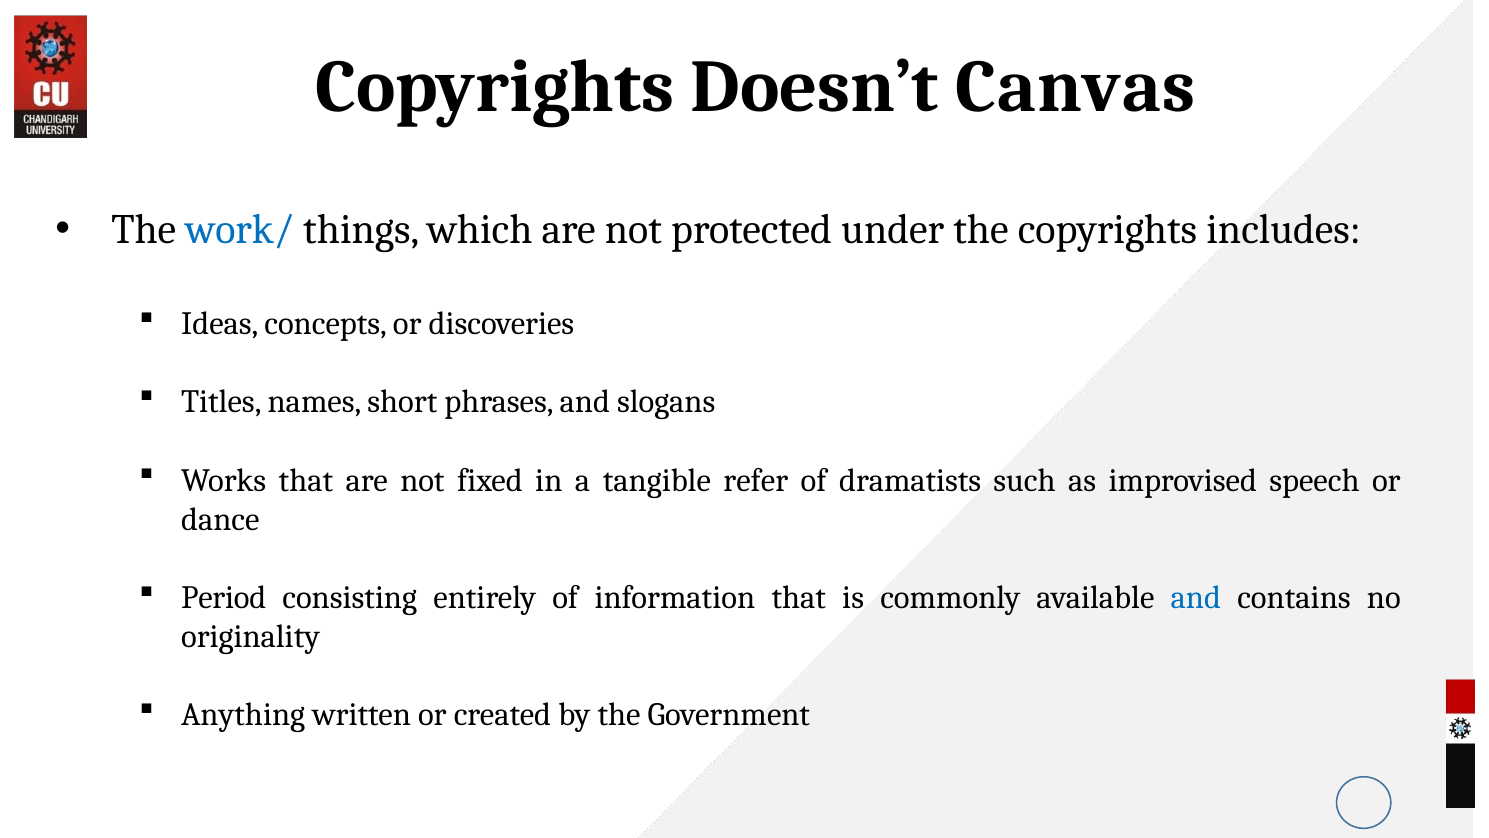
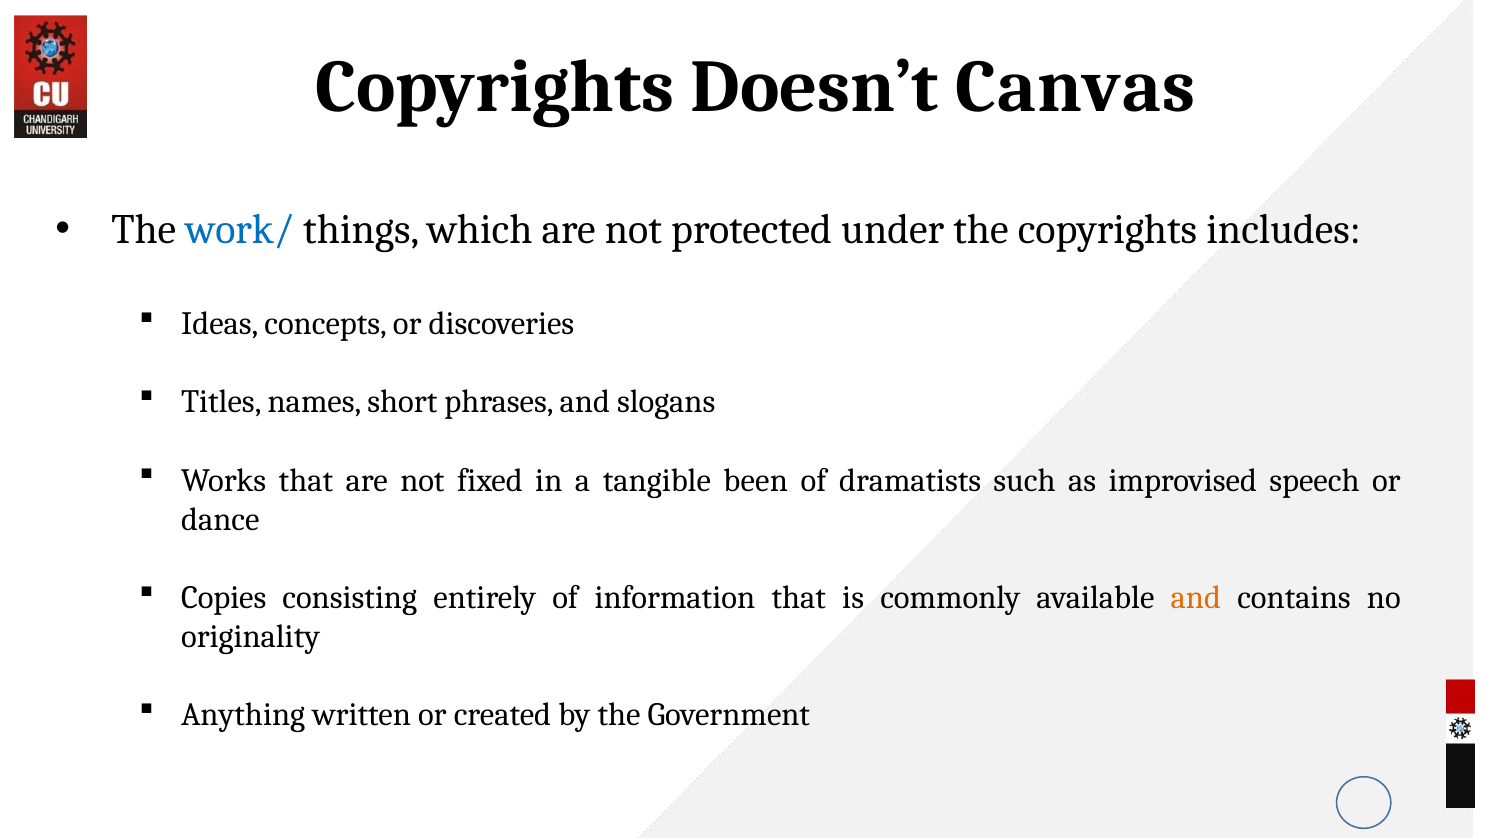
refer: refer -> been (756, 480)
Period: Period -> Copies (224, 597)
and colour: blue -> orange (1196, 597)
